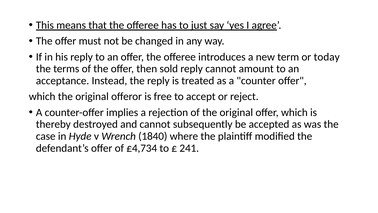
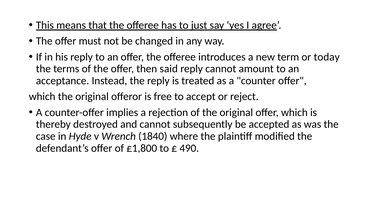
sold: sold -> said (169, 69)
£4,734: £4,734 -> £1,800 (142, 148)
241: 241 -> 490 (189, 148)
